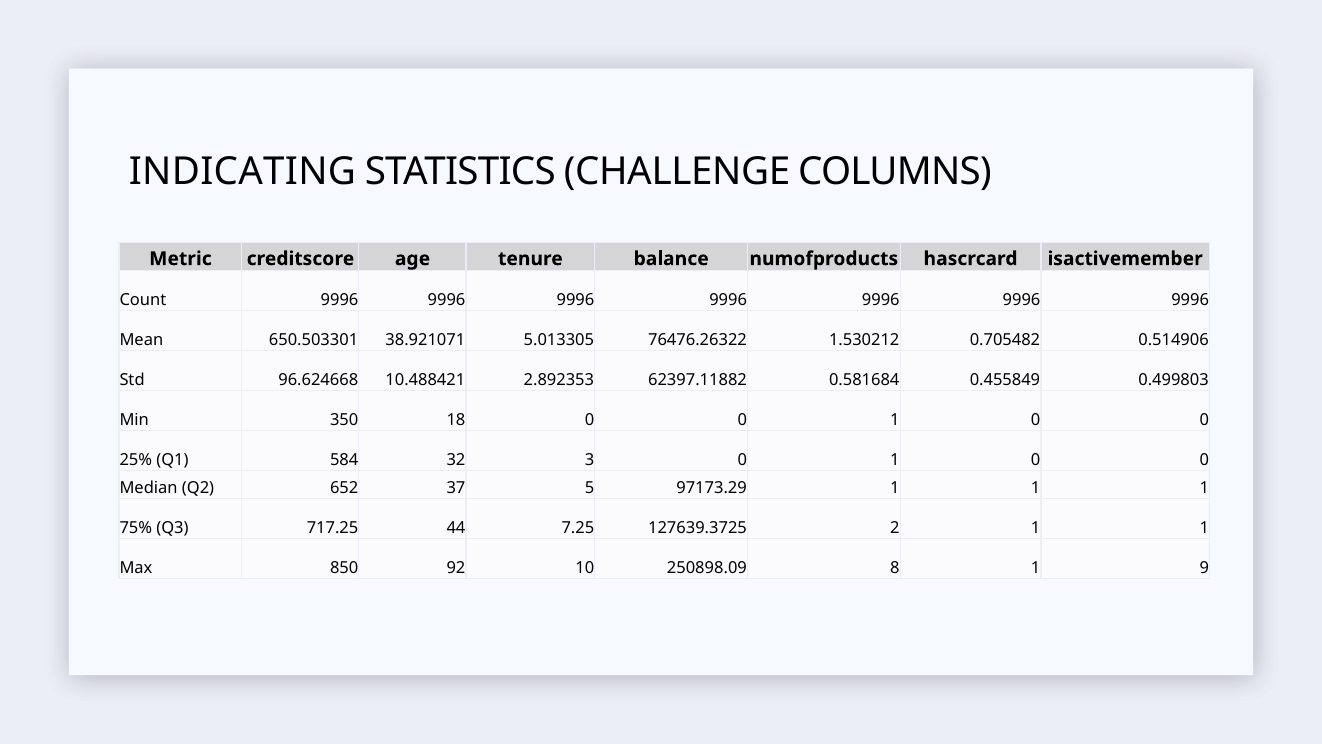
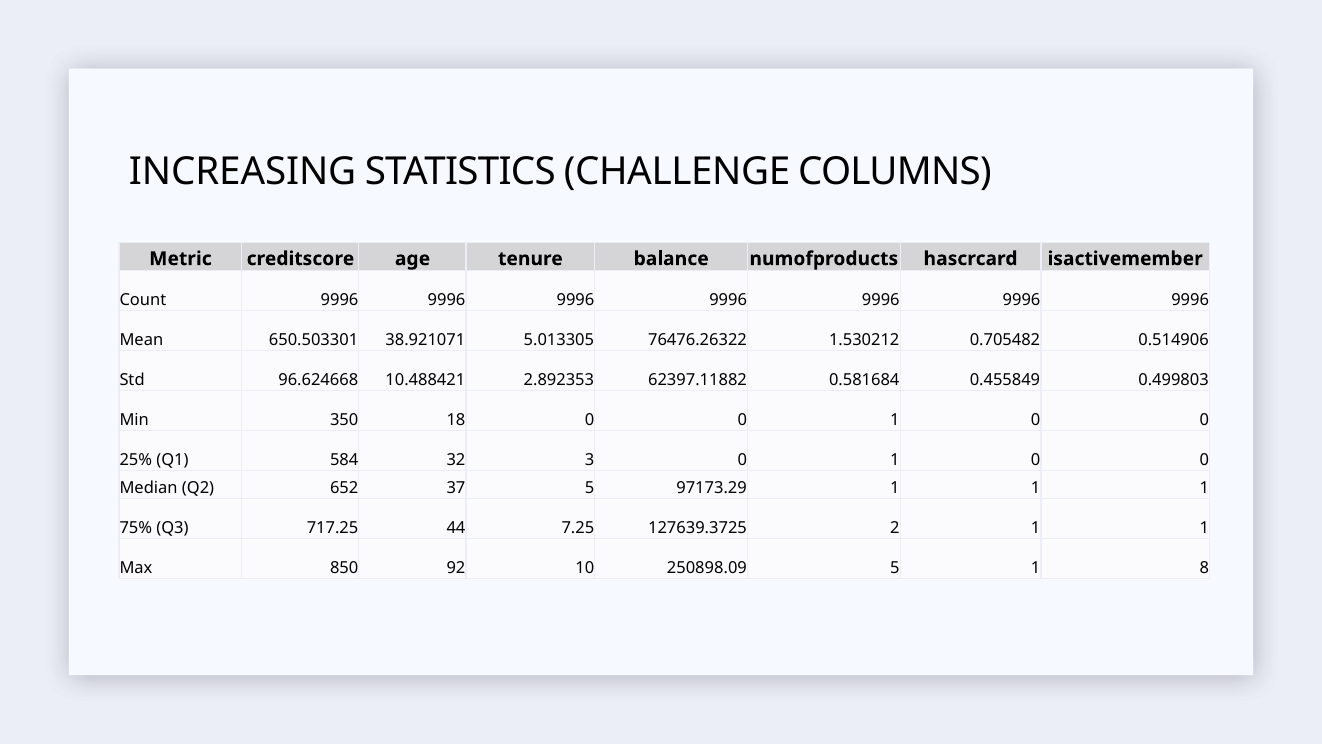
INDICATING: INDICATING -> INCREASING (243, 172)
250898.09 8: 8 -> 5 (895, 568)
9: 9 -> 8 (1204, 568)
